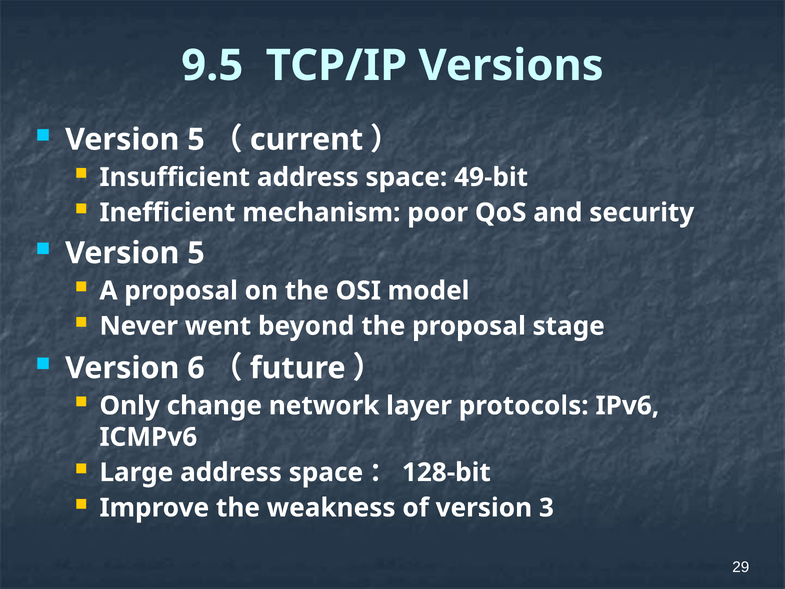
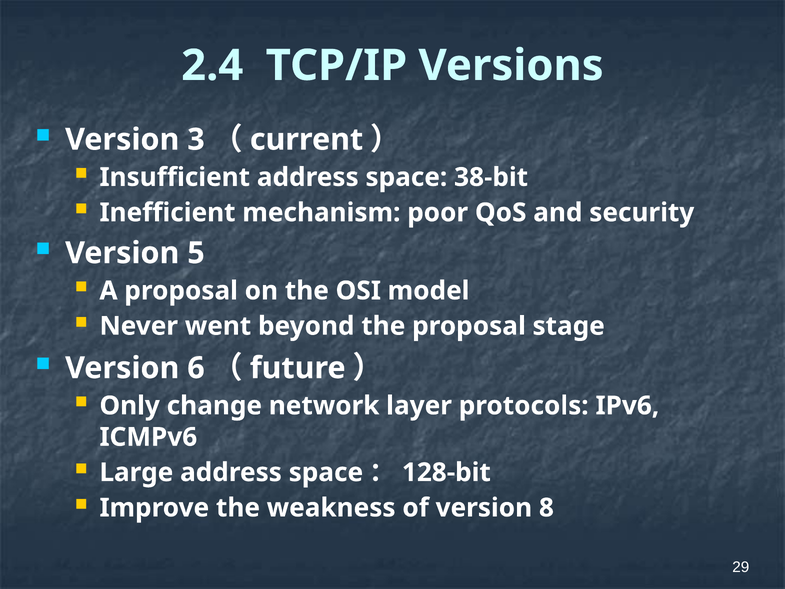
9.5: 9.5 -> 2.4 (212, 66)
5: 5 -> 3 (196, 140)
49-bit: 49-bit -> 38-bit (491, 177)
3: 3 -> 8 (546, 508)
